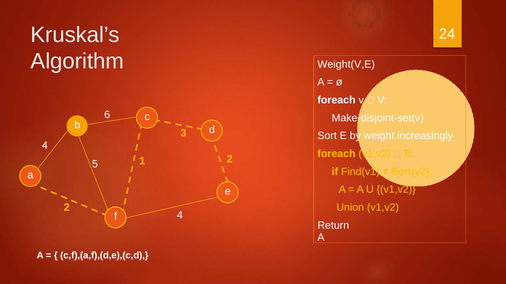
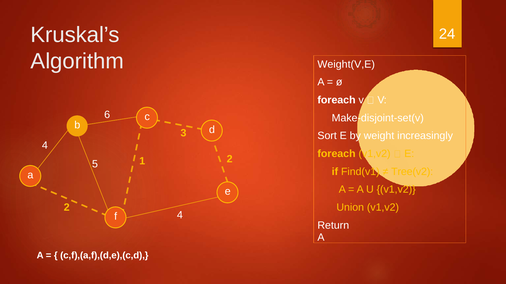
Sort(v2: Sort(v2 -> Tree(v2 (412, 172)
